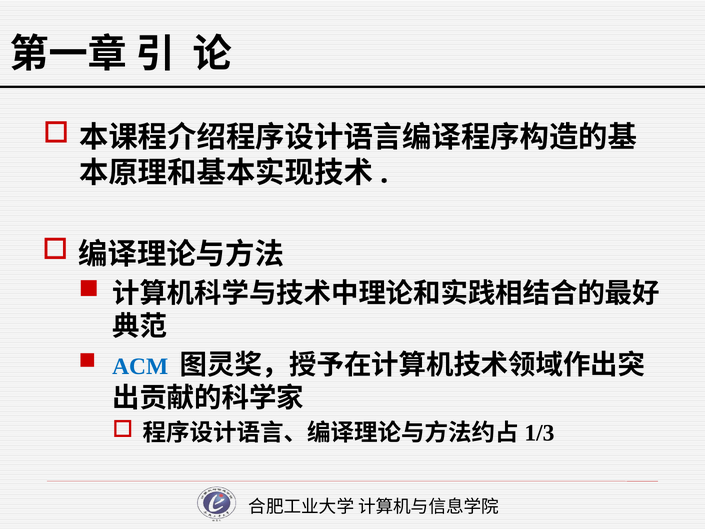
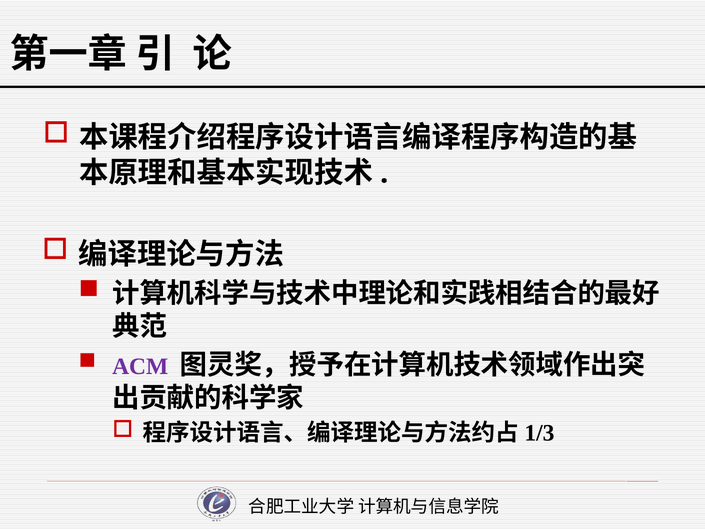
ACM colour: blue -> purple (140, 366)
